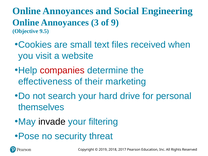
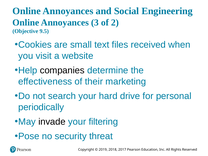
9: 9 -> 2 (115, 22)
companies colour: red -> black (62, 70)
themselves: themselves -> periodically (41, 107)
